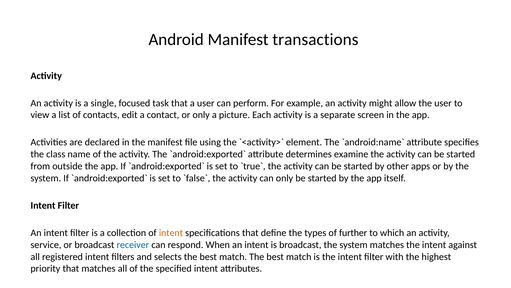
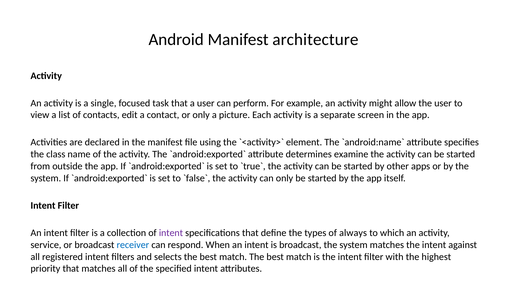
transactions: transactions -> architecture (315, 40)
intent colour: orange -> purple (171, 232)
further: further -> always (353, 232)
